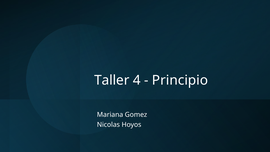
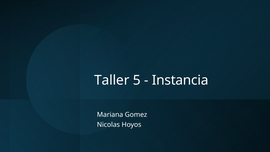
4: 4 -> 5 (137, 80)
Principio: Principio -> Instancia (180, 80)
